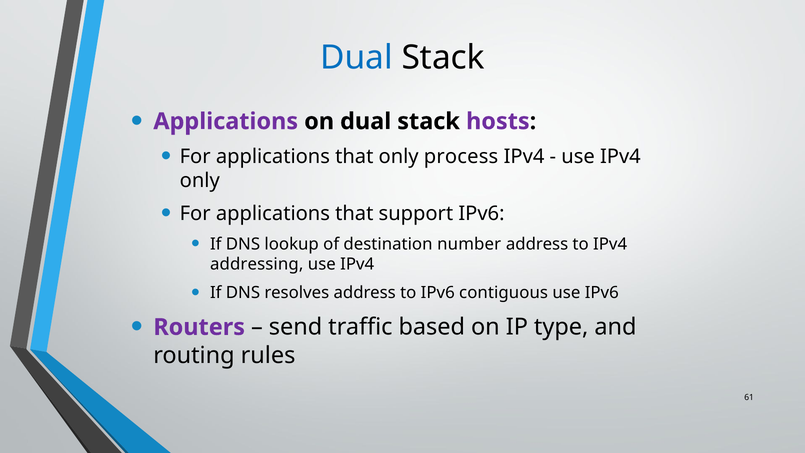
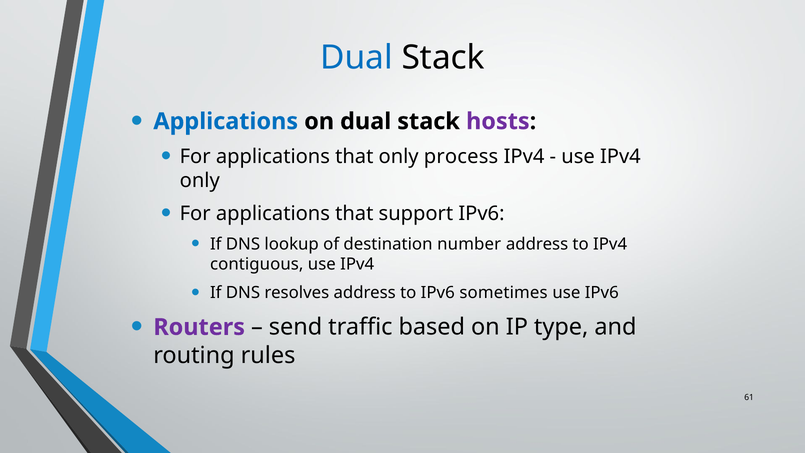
Applications colour: purple -> blue (226, 121)
addressing: addressing -> contiguous (257, 264)
contiguous: contiguous -> sometimes (504, 293)
